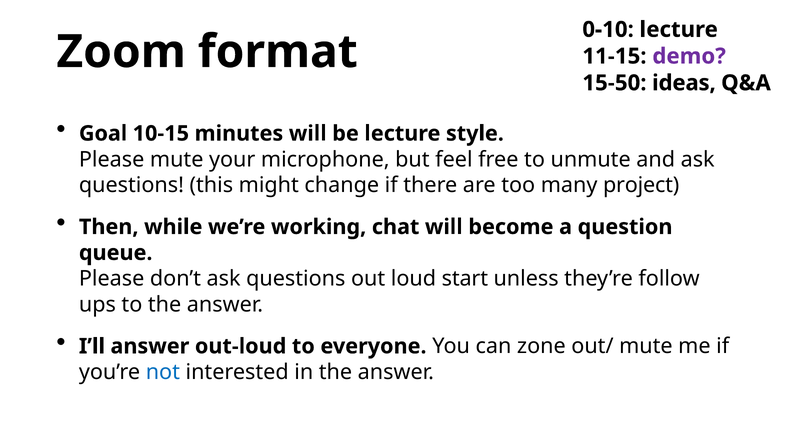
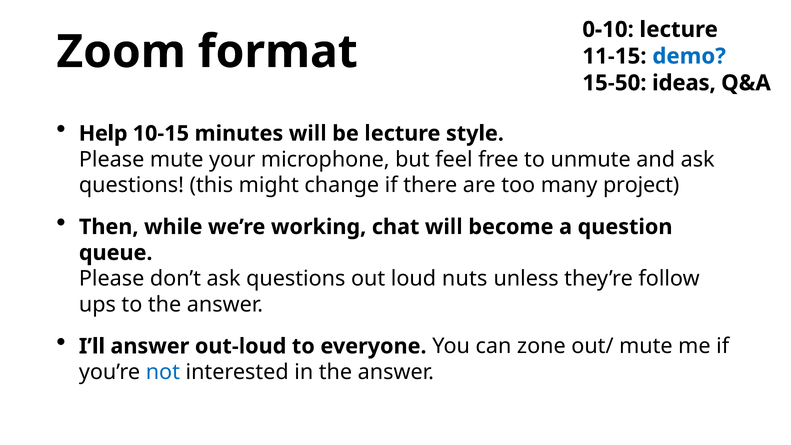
demo colour: purple -> blue (689, 56)
Goal: Goal -> Help (103, 133)
start: start -> nuts (465, 279)
